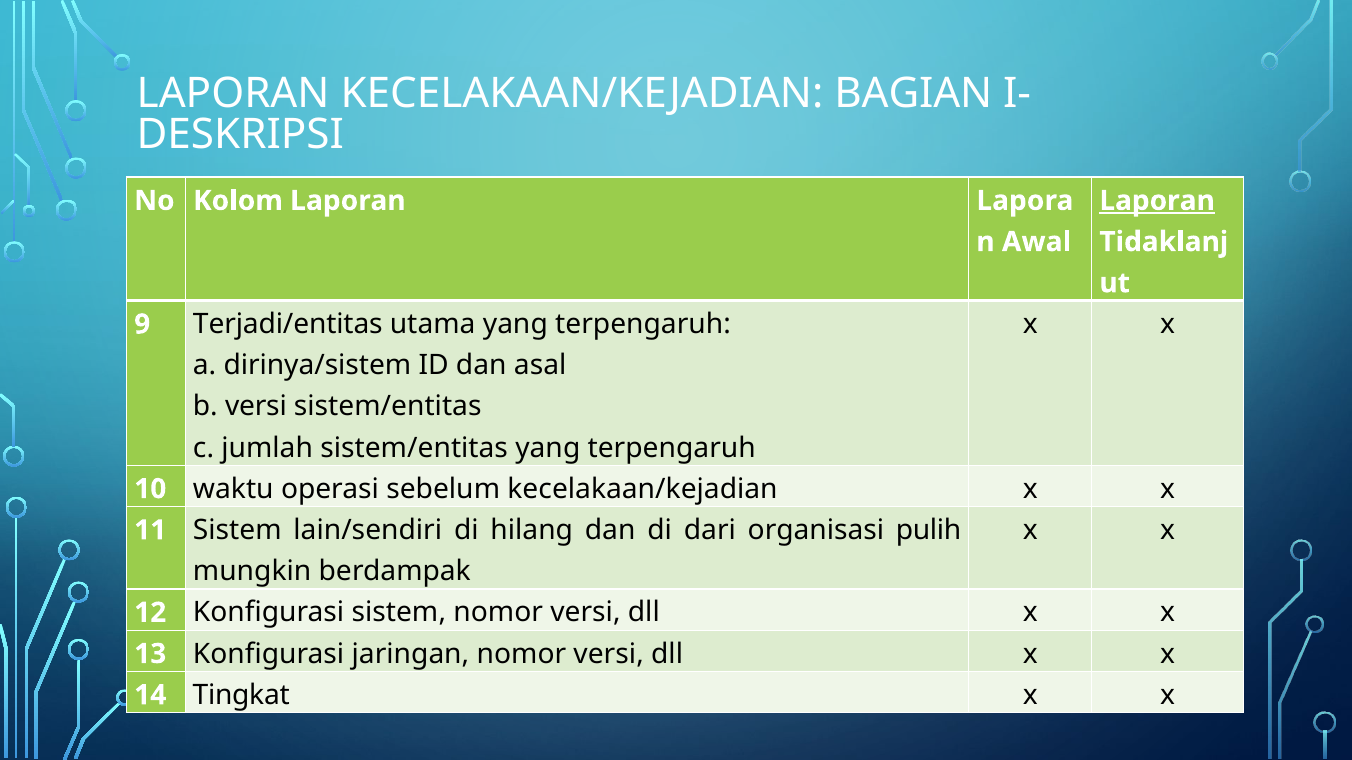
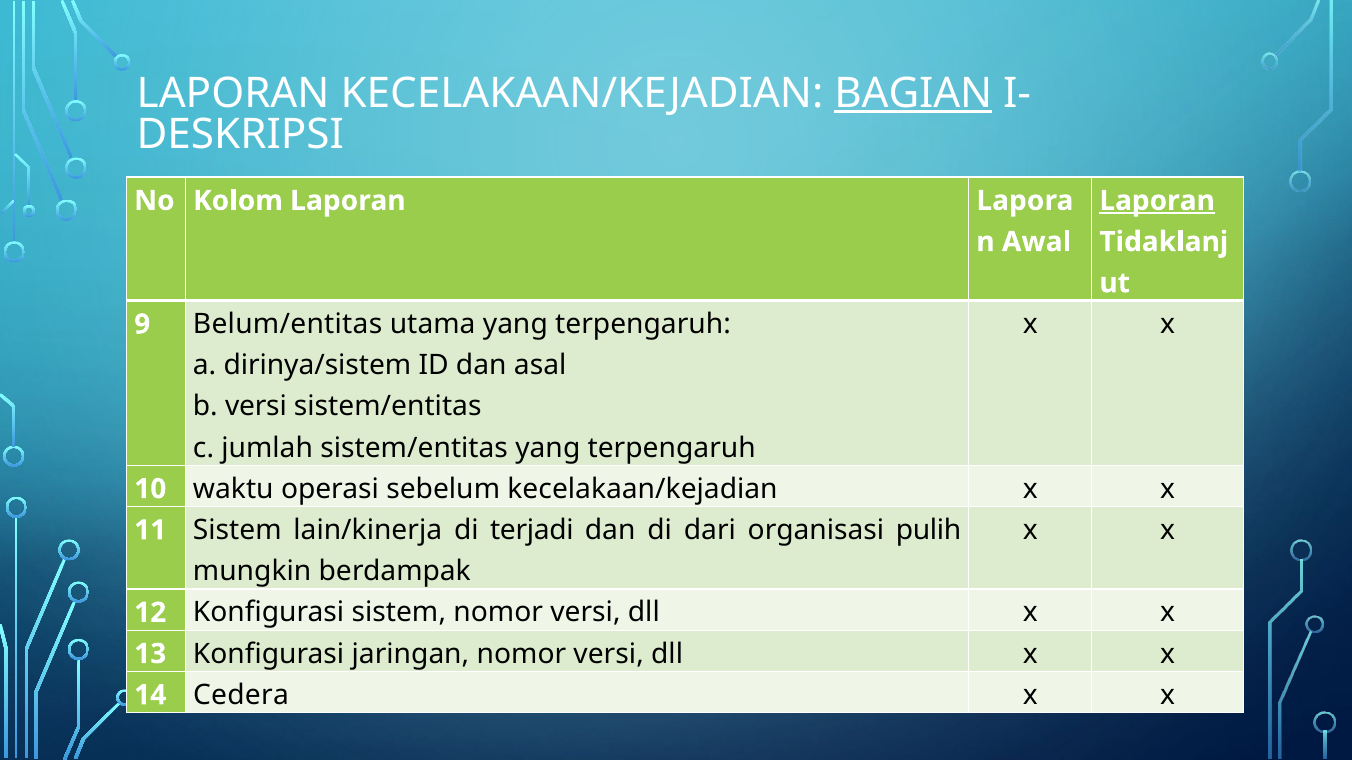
BAGIAN underline: none -> present (913, 93)
Terjadi/entitas: Terjadi/entitas -> Belum/entitas (288, 324)
lain/sendiri: lain/sendiri -> lain/kinerja (368, 531)
hilang: hilang -> terjadi (532, 531)
Tingkat: Tingkat -> Cedera (241, 695)
